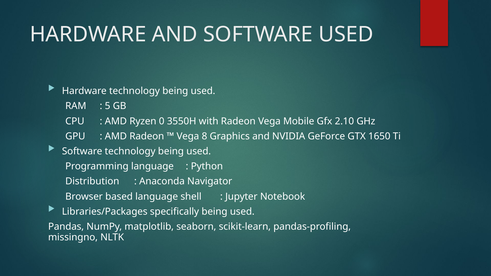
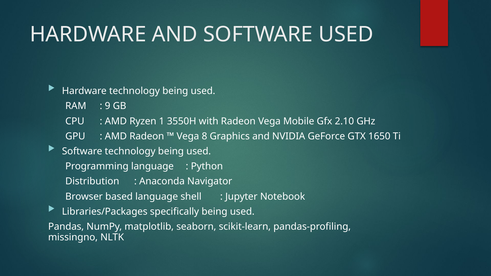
5: 5 -> 9 (108, 106)
0: 0 -> 1 (162, 121)
